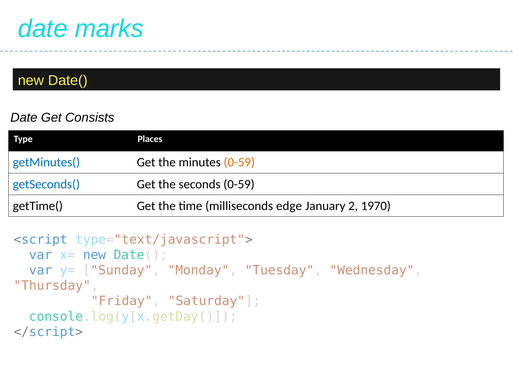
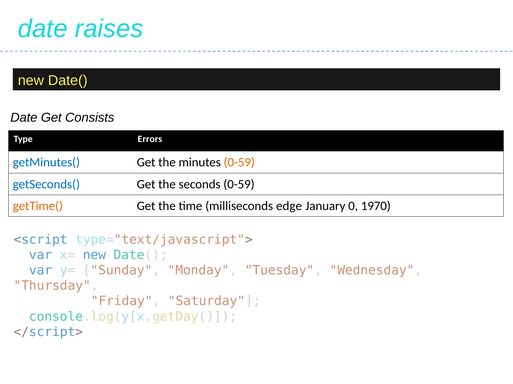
marks: marks -> raises (109, 29)
Places: Places -> Errors (150, 139)
getTime( colour: black -> orange (38, 206)
2: 2 -> 0 (353, 206)
